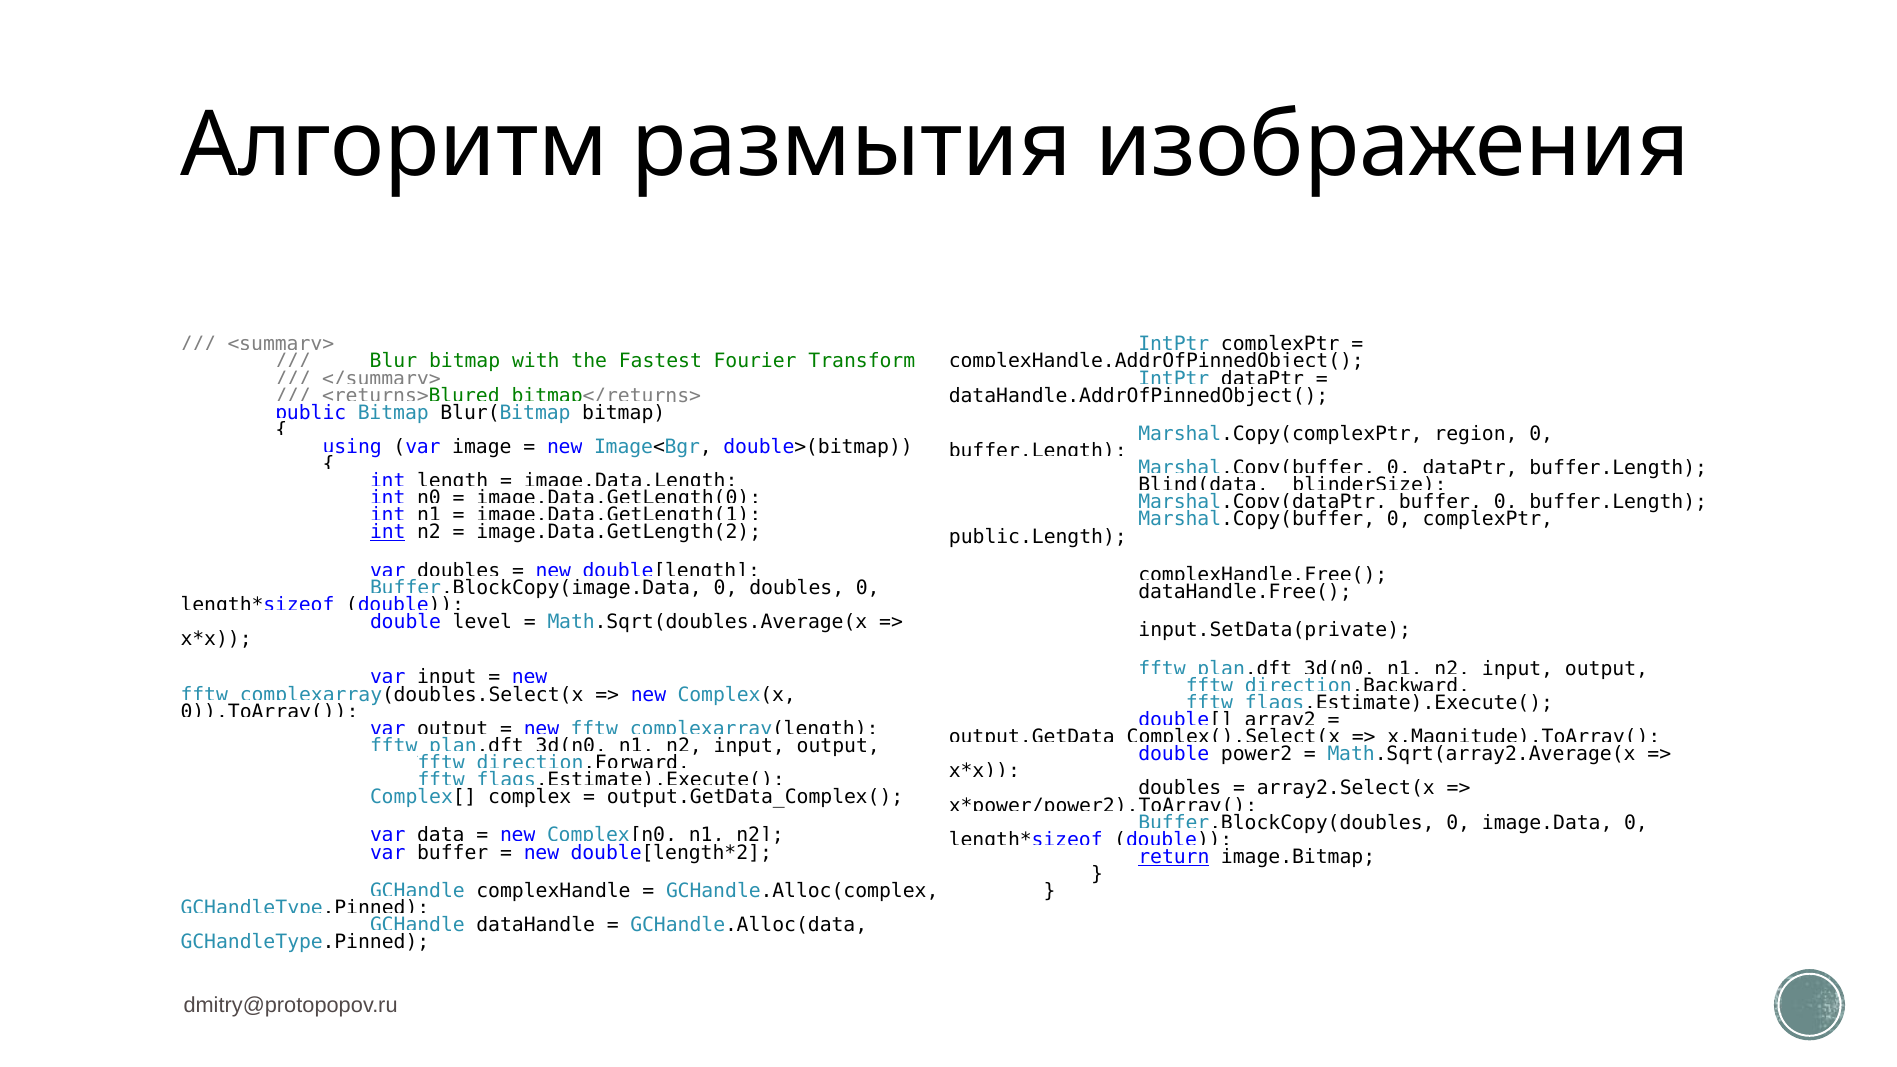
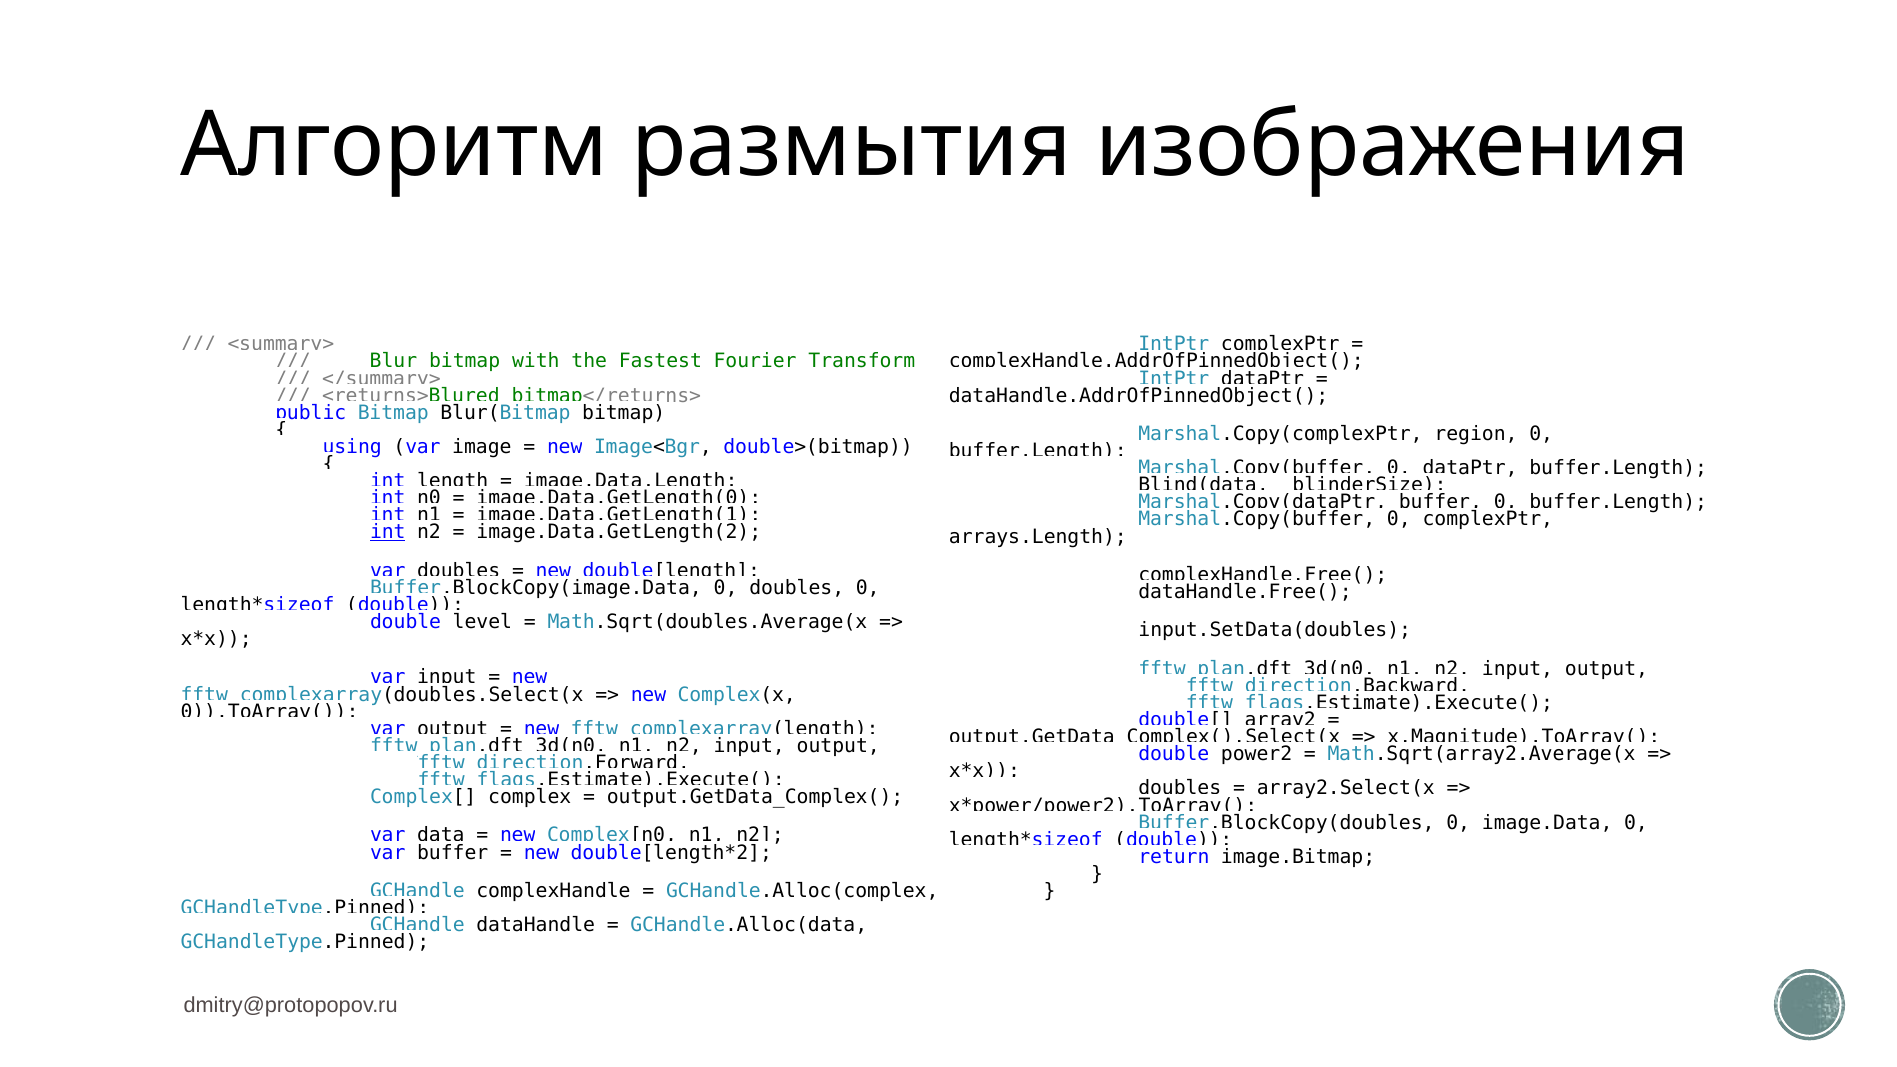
public.Length: public.Length -> arrays.Length (1038, 537)
input.SetData(private: input.SetData(private -> input.SetData(doubles (1275, 630)
return underline: present -> none (1174, 857)
